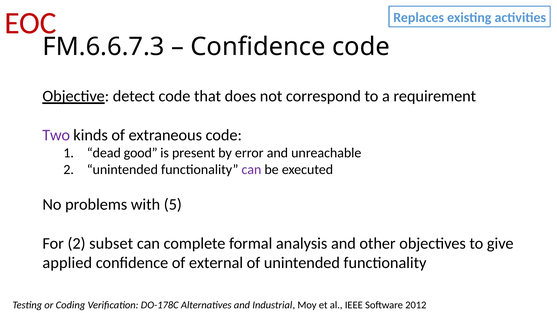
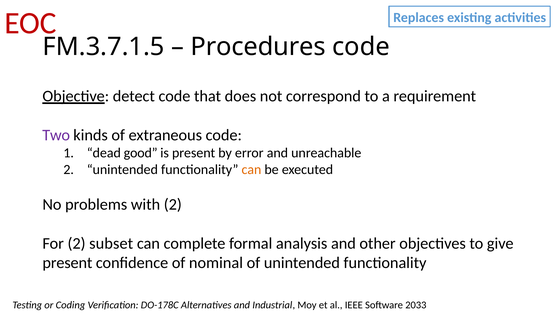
FM.6.6.7.3: FM.6.6.7.3 -> FM.3.7.1.5 (104, 47)
Confidence: Confidence -> Procedures (258, 47)
can colour: purple -> orange (251, 170)
with 5: 5 -> 2 (173, 205)
applied: applied -> present (67, 263)
external: external -> nominal (216, 263)
2012: 2012 -> 2033 (416, 305)
